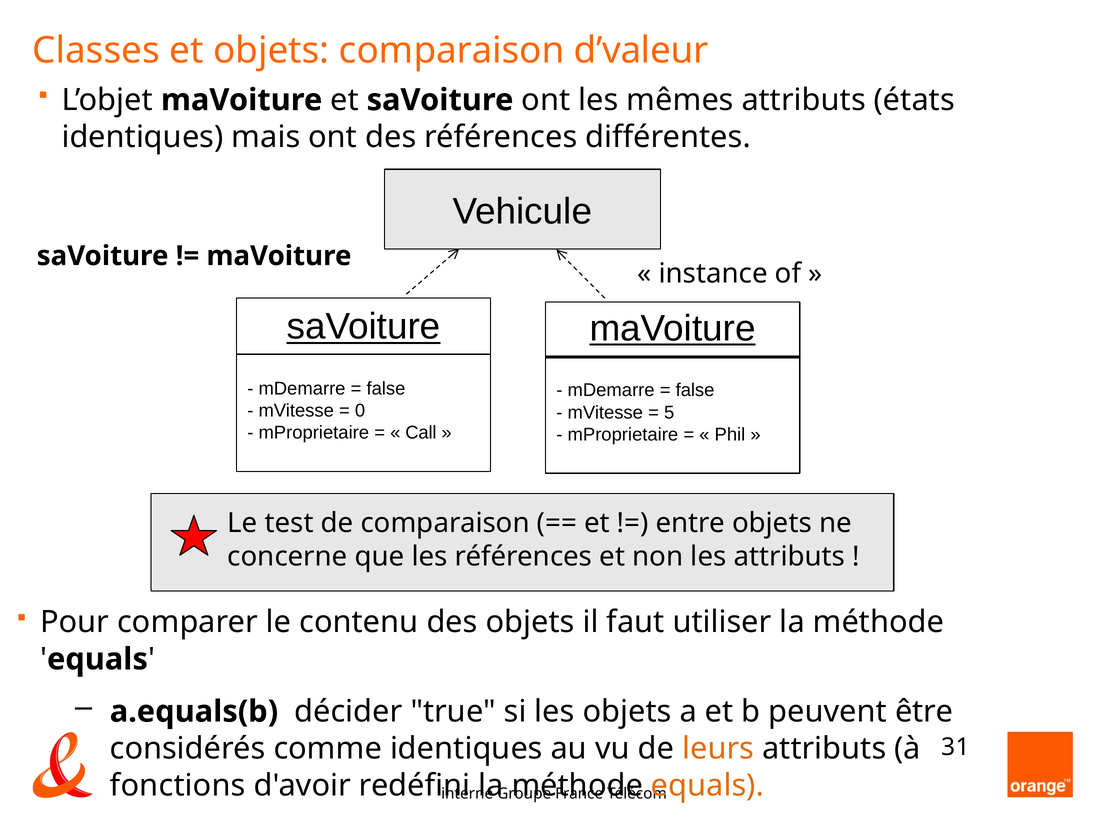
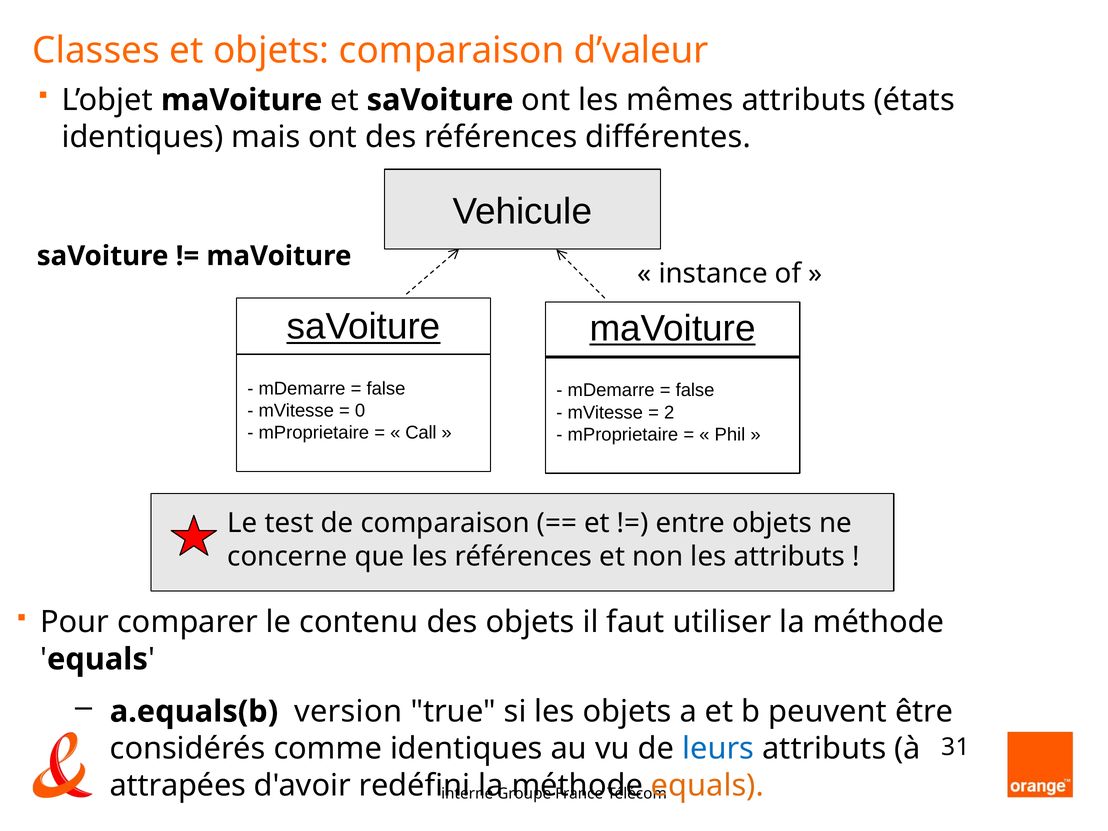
5: 5 -> 2 (669, 413)
décider: décider -> version (348, 712)
leurs colour: orange -> blue (718, 749)
fonctions: fonctions -> attrapées (178, 785)
